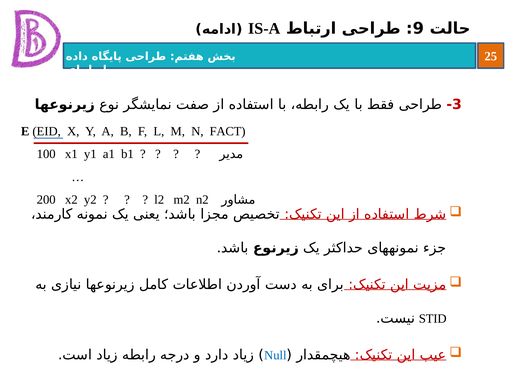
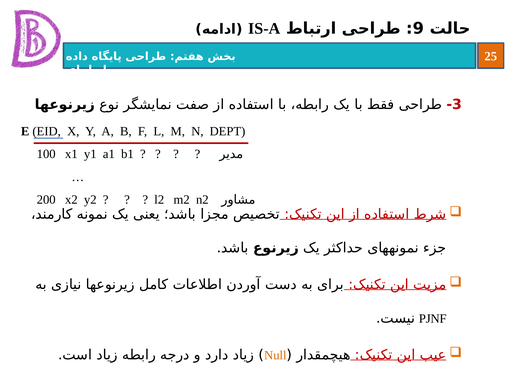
FACT: FACT -> DEPT (227, 131)
STID: STID -> PJNF (433, 319)
Null colour: blue -> orange (275, 355)
